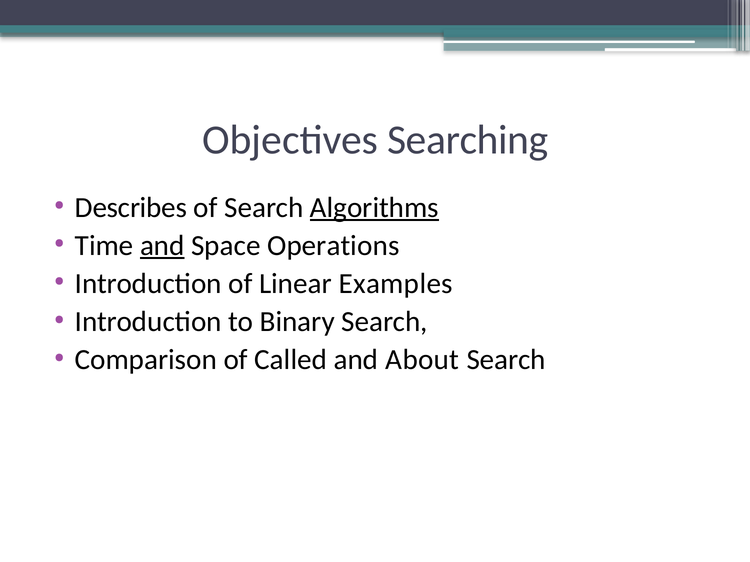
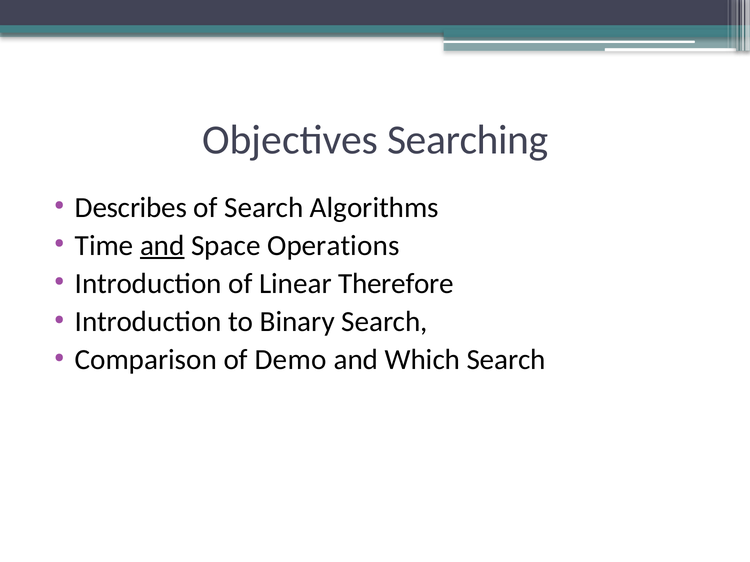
Algorithms underline: present -> none (374, 208)
Examples: Examples -> Therefore (396, 284)
Called: Called -> Demo (291, 360)
About: About -> Which (422, 360)
